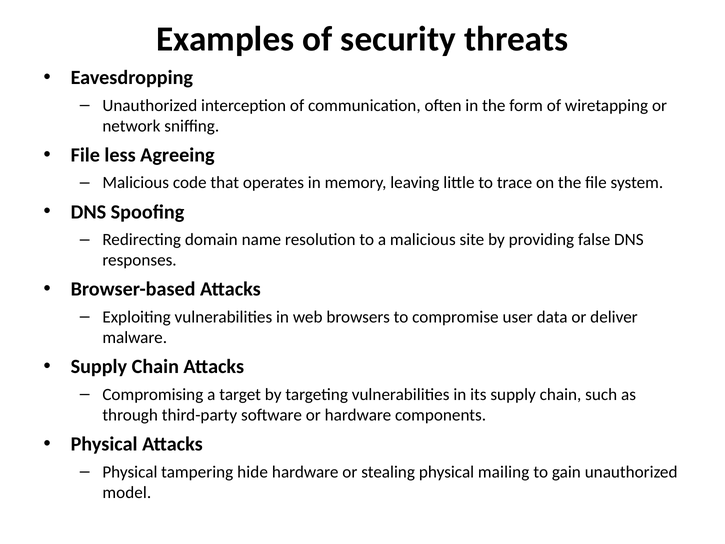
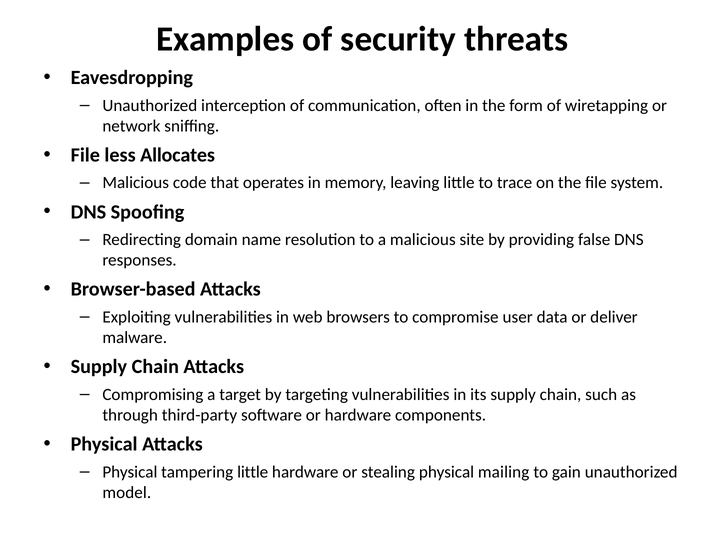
Agreeing: Agreeing -> Allocates (178, 155)
tampering hide: hide -> little (253, 472)
